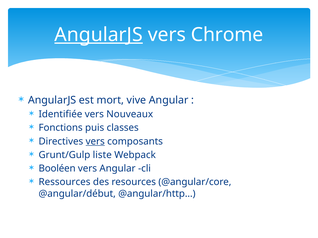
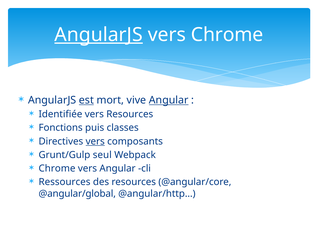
est underline: none -> present (86, 100)
Angular underline: none -> present (169, 100)
vers Nouveaux: Nouveaux -> Resources (130, 114)
liste: liste -> seul (102, 155)
Booléen: Booléen -> Chrome (57, 169)
@angular/début: @angular/début -> @angular/global (77, 194)
